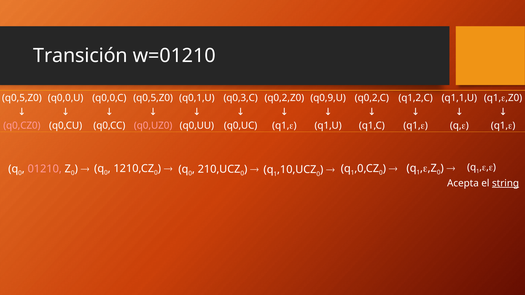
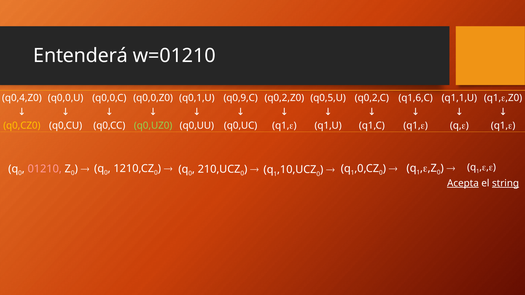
Transición: Transición -> Entenderá (81, 56)
q0,5,Z0: q0,5,Z0 -> q0,4,Z0 (22, 98)
q0,0,C q0,5,Z0: q0,5,Z0 -> q0,0,Z0 (153, 98)
q0,3,C: q0,3,C -> q0,9,C (241, 98)
q0,9,U: q0,9,U -> q0,5,U (328, 98)
q1,2,C: q1,2,C -> q1,6,C (416, 98)
q0,CZ0 colour: pink -> yellow (22, 126)
q0,UZ0 colour: pink -> light green (153, 126)
Acepta underline: none -> present (463, 183)
